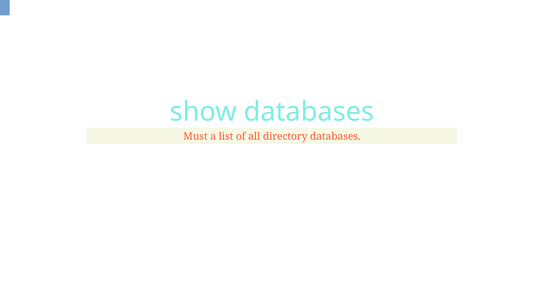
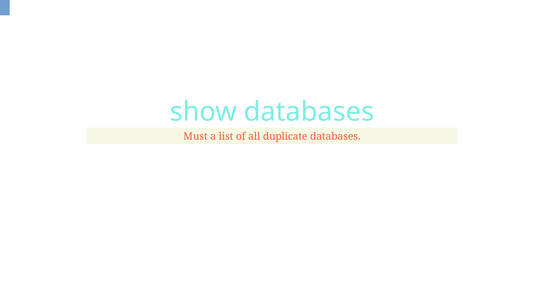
directory: directory -> duplicate (285, 137)
